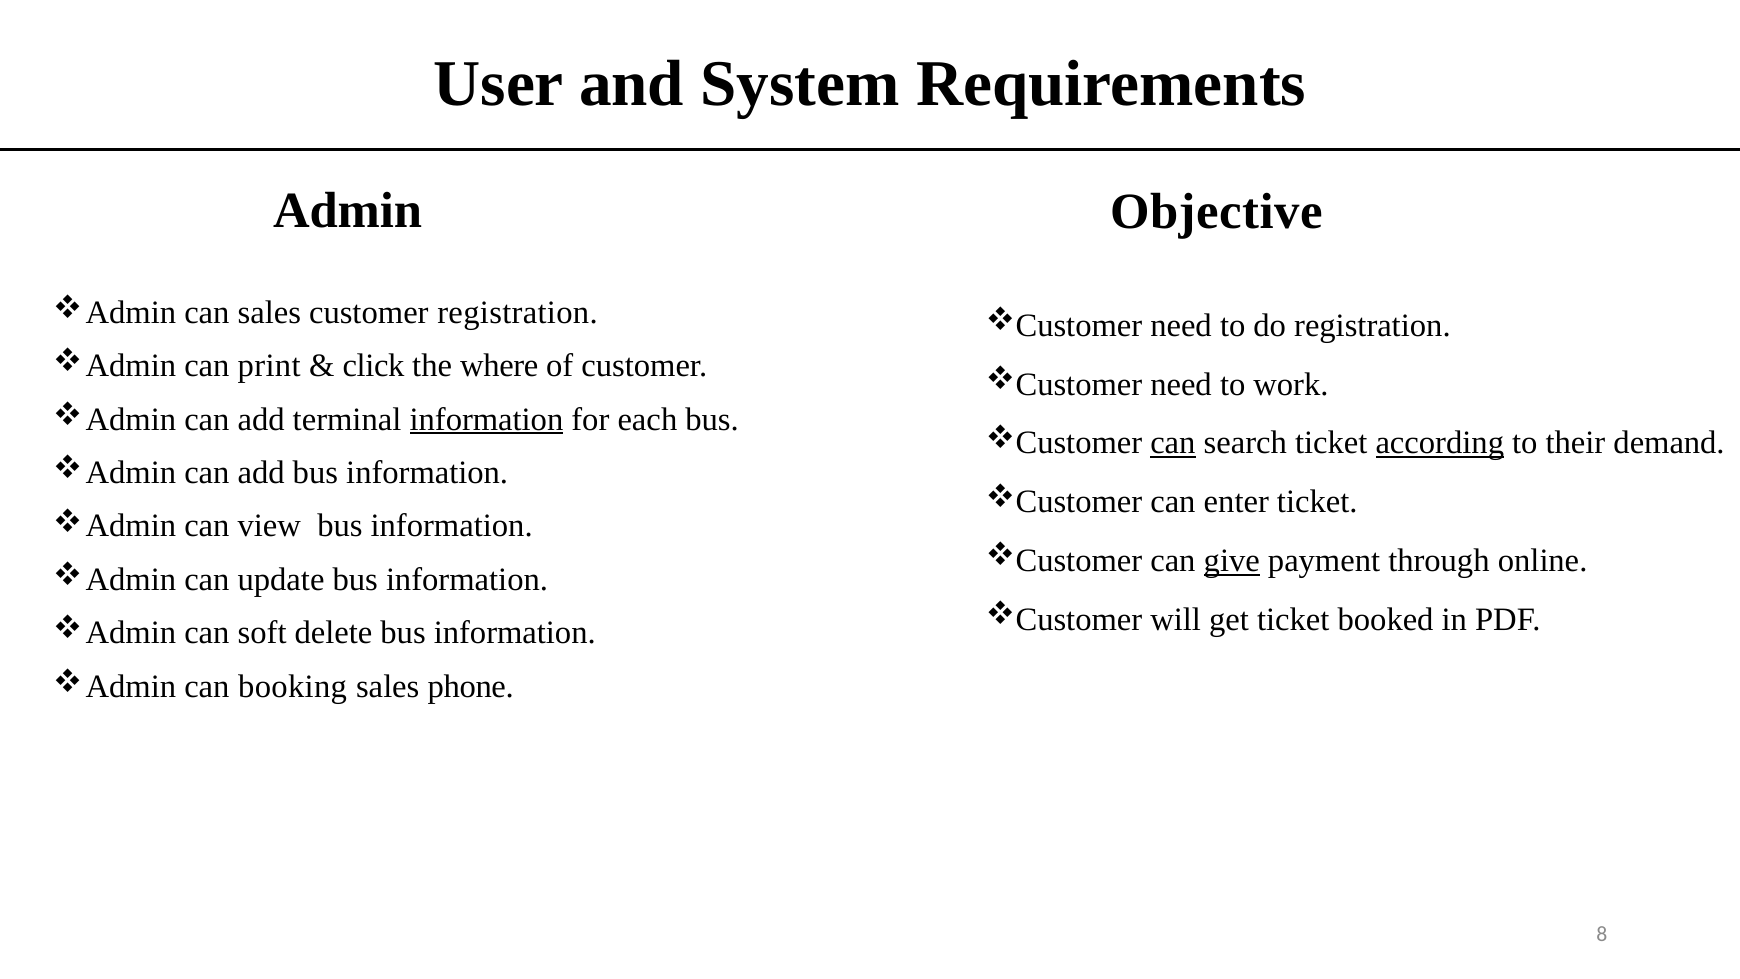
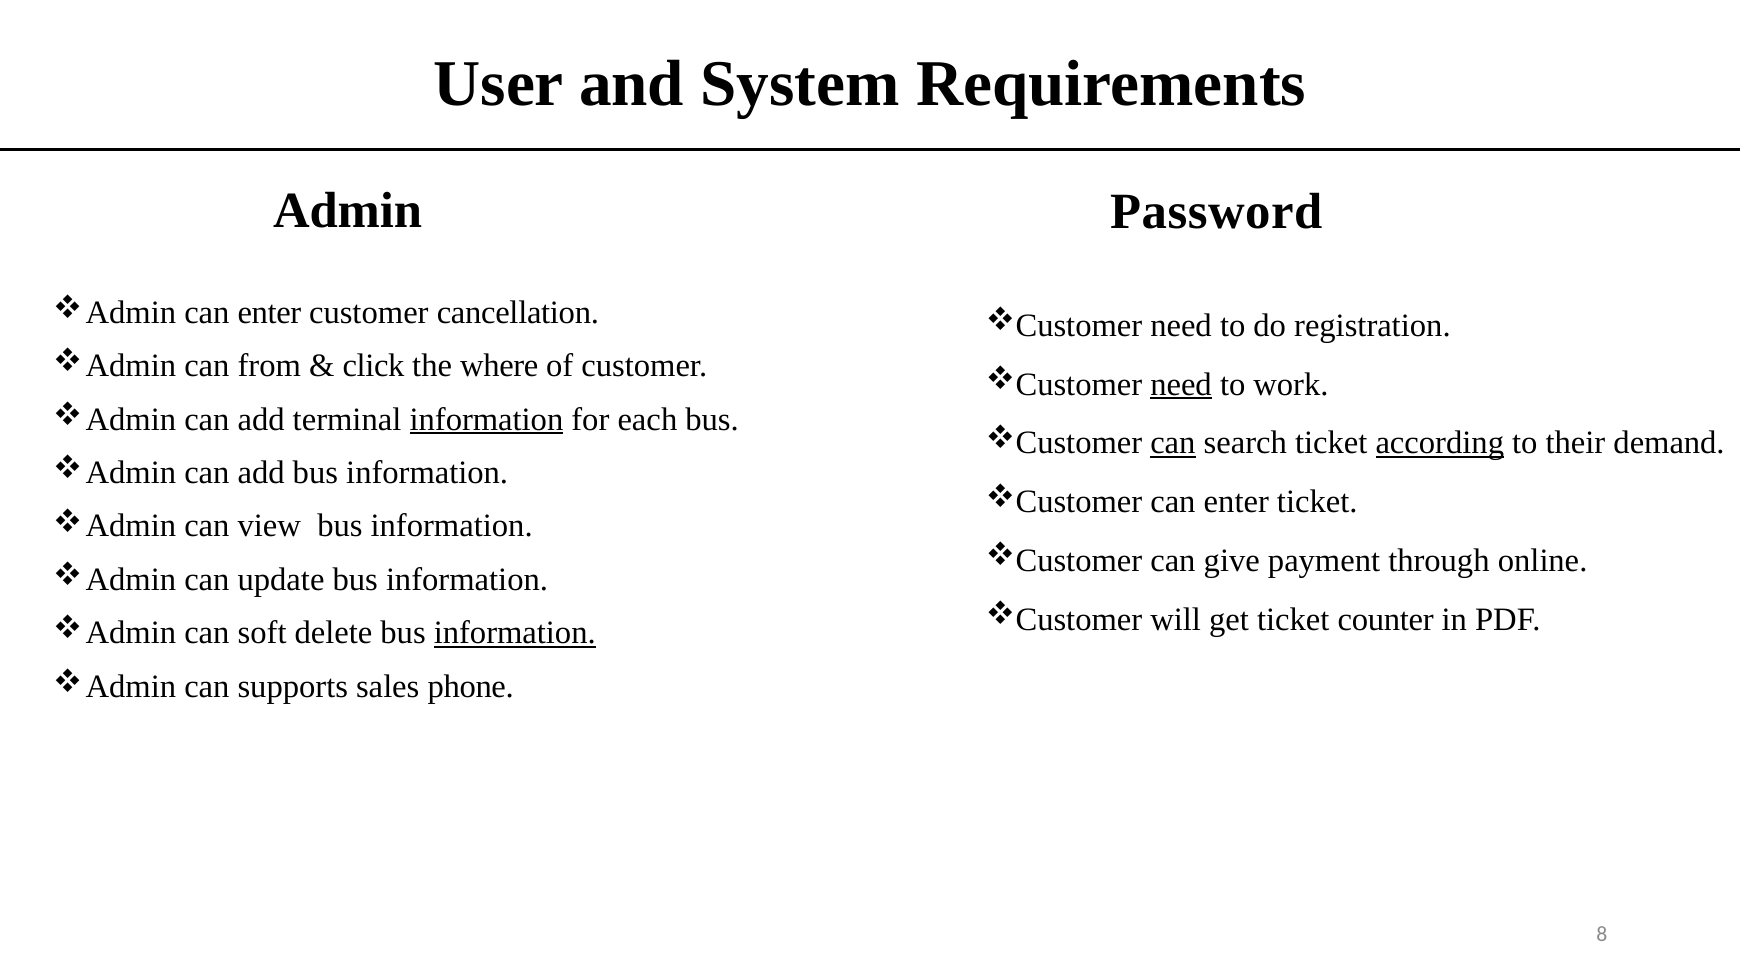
Objective: Objective -> Password (1216, 212)
sales: sales -> enter (269, 313)
customer registration: registration -> cancellation (518, 313)
print: print -> from (269, 366)
need underline: none -> present (1181, 384)
give underline: present -> none (1232, 560)
booked: booked -> counter (1386, 619)
information underline: none -> present (515, 633)
booking: booking -> supports (293, 686)
